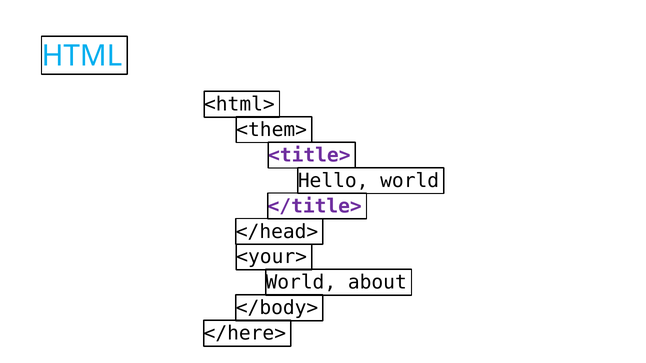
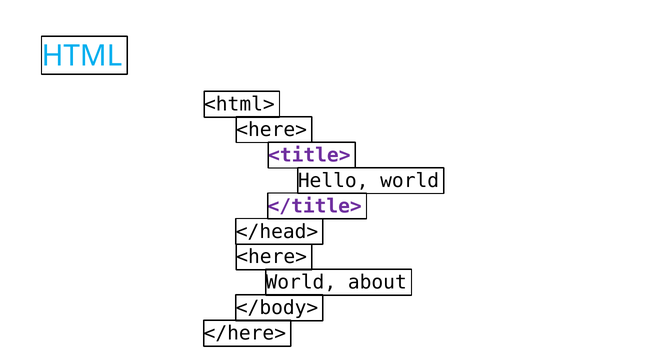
<them>: <them> -> <here> (272, 130)
<your>: <your> -> <here> (272, 257)
